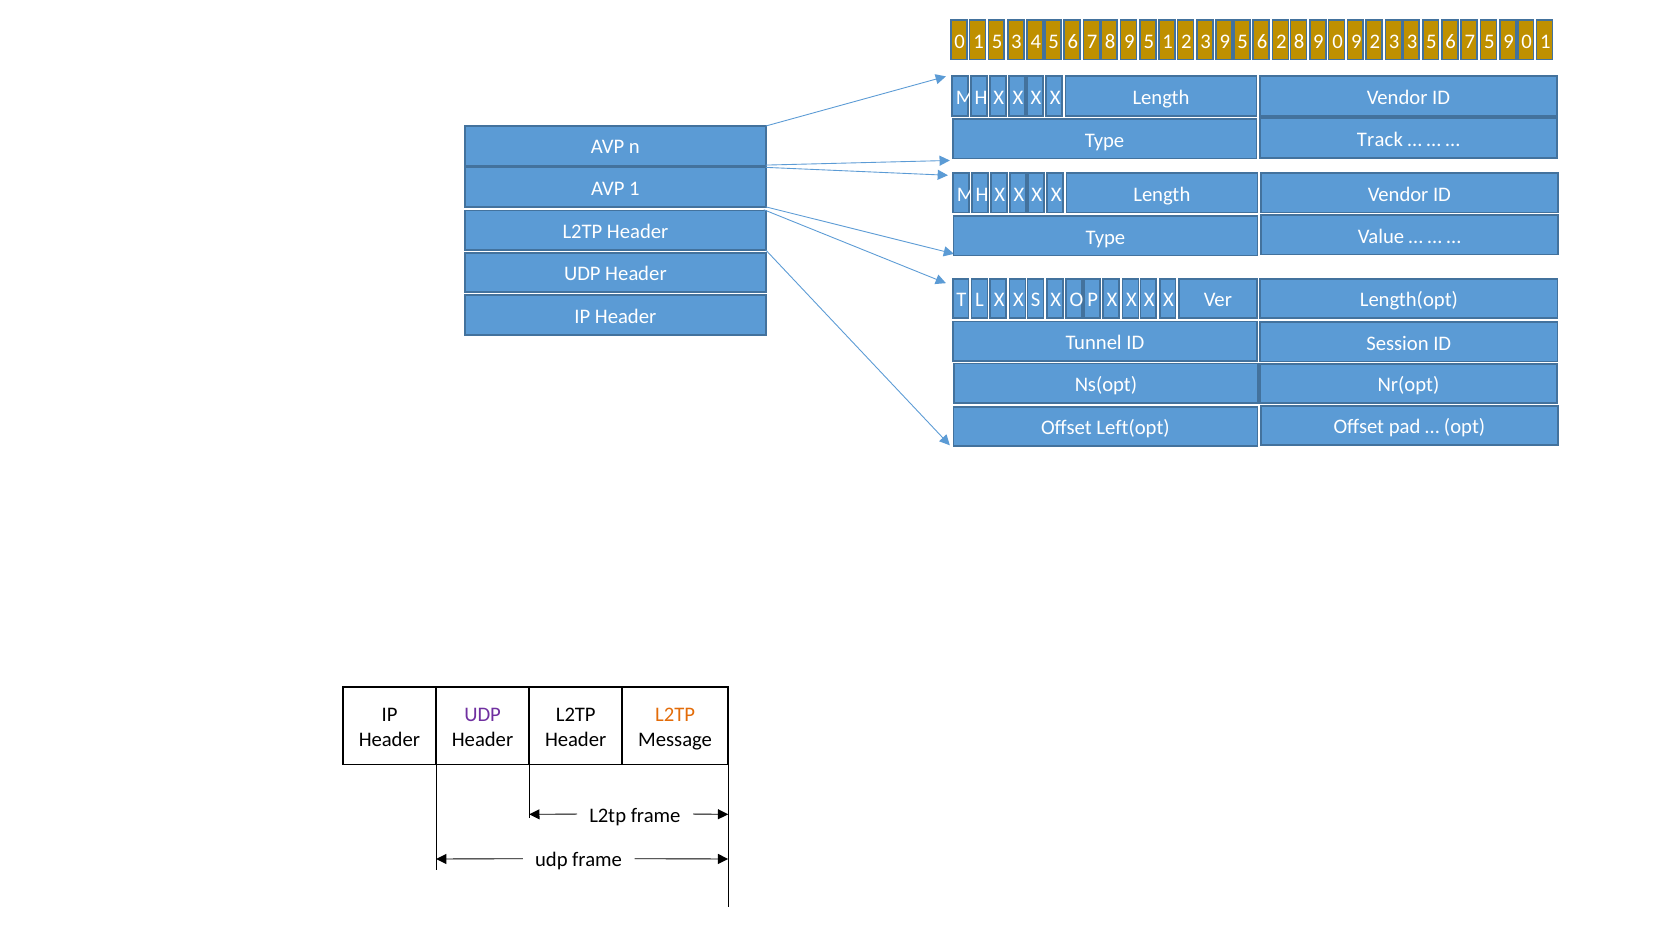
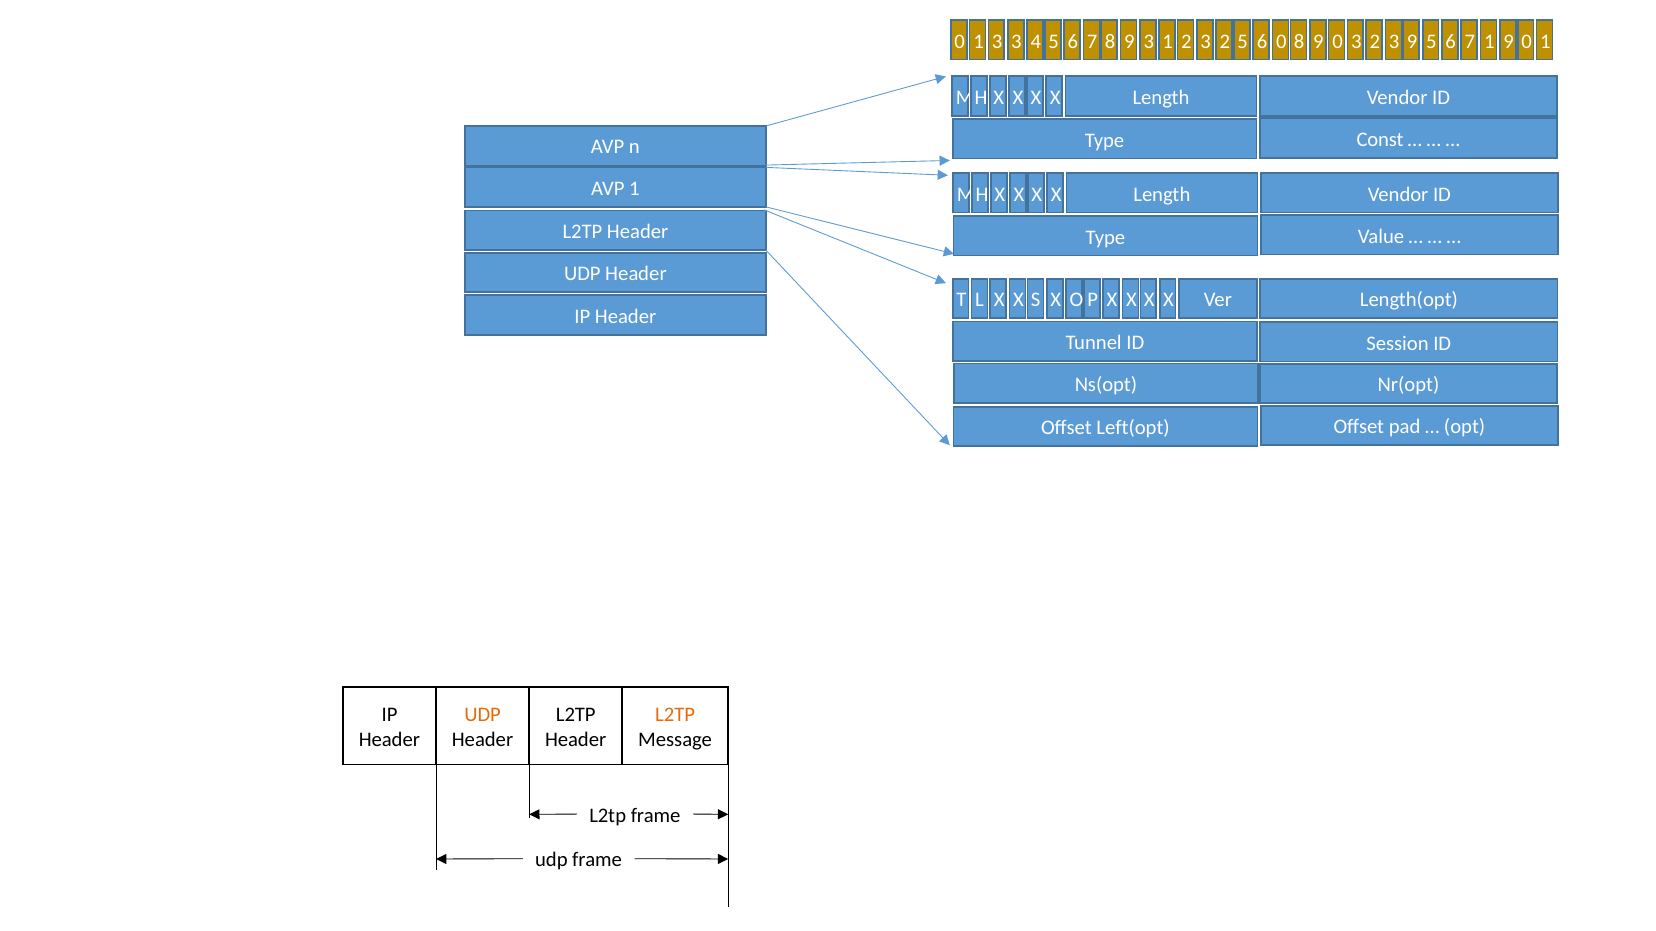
1 5: 5 -> 3 (997, 41)
8 9 5: 5 -> 3 (1149, 41)
2 3 9: 9 -> 2 (1225, 41)
6 2: 2 -> 0 (1281, 41)
0 9: 9 -> 3 (1356, 41)
3 3: 3 -> 9 (1412, 41)
7 5: 5 -> 1 (1489, 41)
Track: Track -> Const (1380, 139)
UDP colour: purple -> orange (483, 715)
